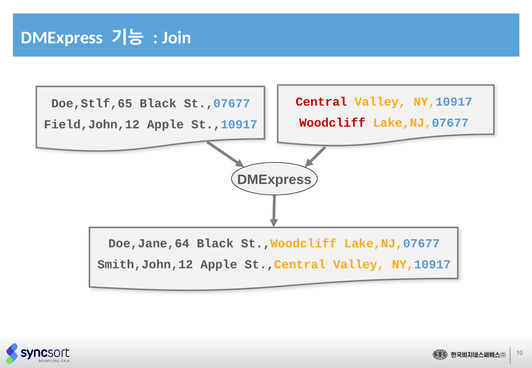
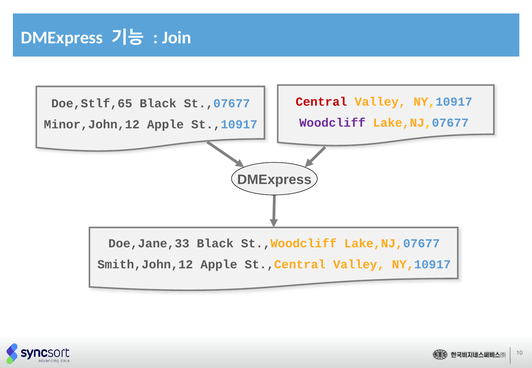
Woodcliff colour: red -> purple (332, 123)
Field,John,12: Field,John,12 -> Minor,John,12 (92, 125)
Doe,Jane,64: Doe,Jane,64 -> Doe,Jane,33 (149, 244)
